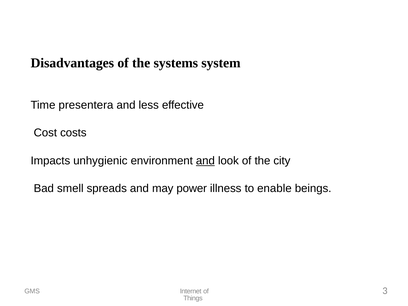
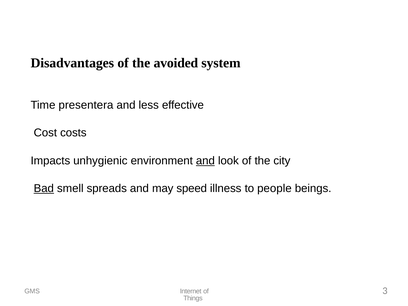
systems: systems -> avoided (176, 63)
Bad underline: none -> present (44, 188)
power: power -> speed (192, 188)
enable: enable -> people (274, 188)
